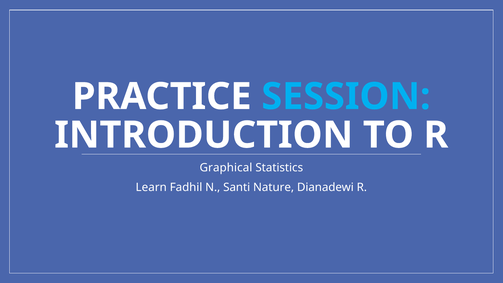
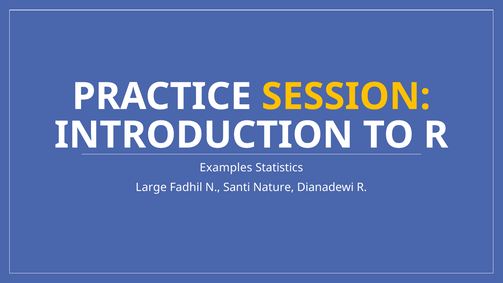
SESSION colour: light blue -> yellow (346, 97)
Graphical: Graphical -> Examples (226, 168)
Learn: Learn -> Large (151, 187)
